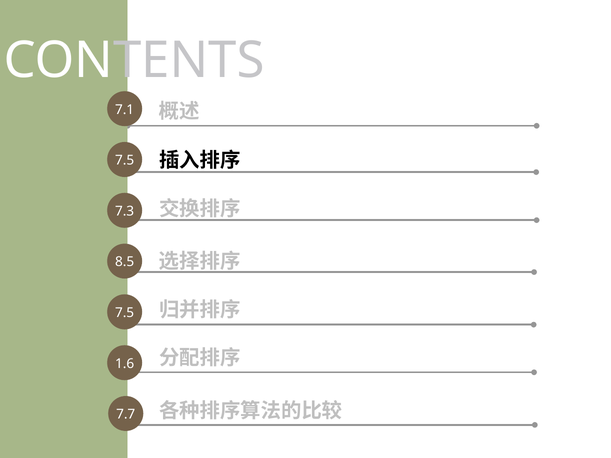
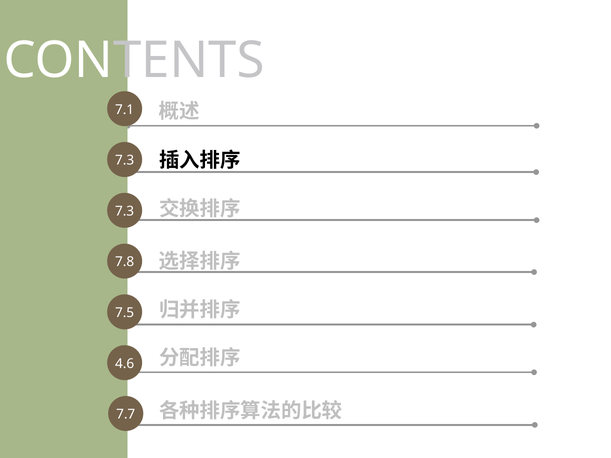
7.5: 7.5 -> 7.3 (125, 161)
8.5: 8.5 -> 7.8 (125, 262)
1.6: 1.6 -> 4.6 (125, 364)
